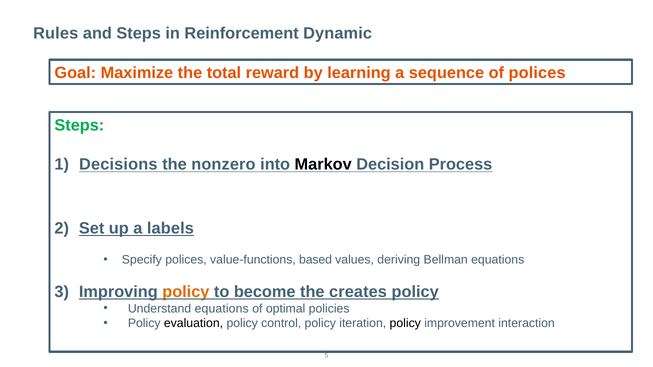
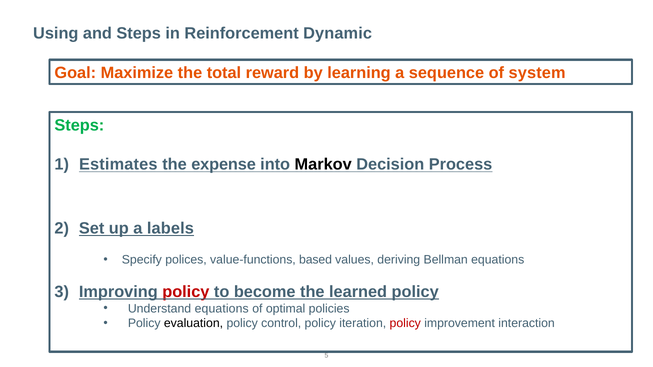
Rules: Rules -> Using (56, 34)
of polices: polices -> system (537, 73)
Decisions: Decisions -> Estimates (118, 165)
nonzero: nonzero -> expense (224, 165)
policy colour: orange -> red (186, 292)
creates: creates -> learned (358, 292)
policy colour: black -> red (405, 324)
